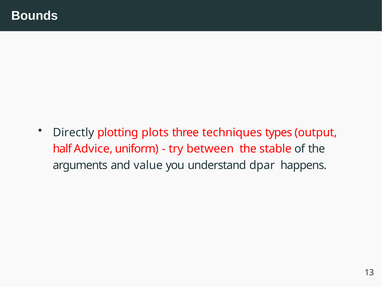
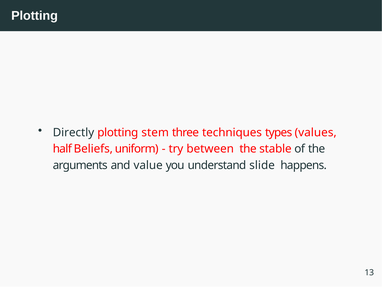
Bounds: Bounds -> Plotting (35, 16)
plots: plots -> stem (155, 132)
output: output -> values (316, 132)
Advice: Advice -> Beliefs (93, 149)
dpar: dpar -> slide (262, 165)
